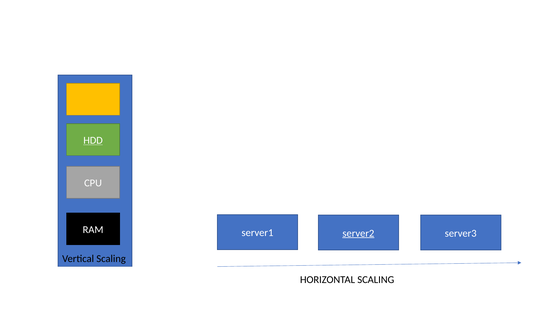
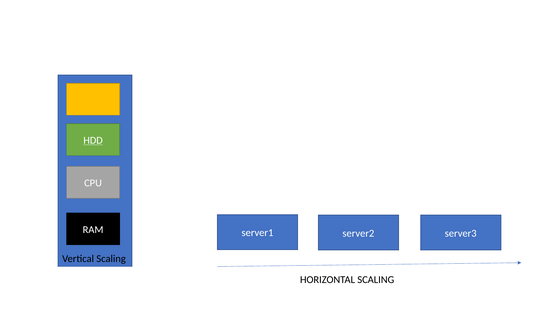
server2 underline: present -> none (358, 234)
